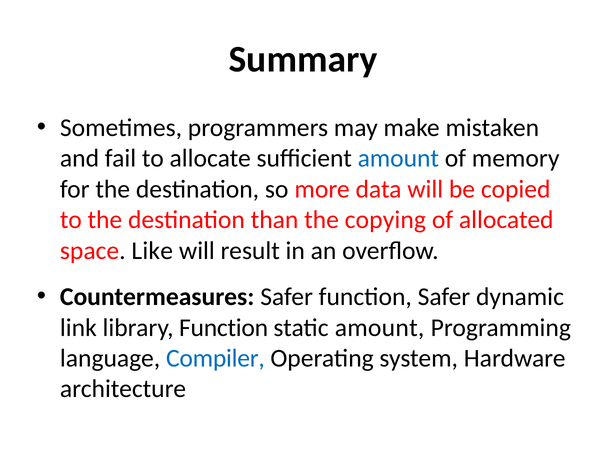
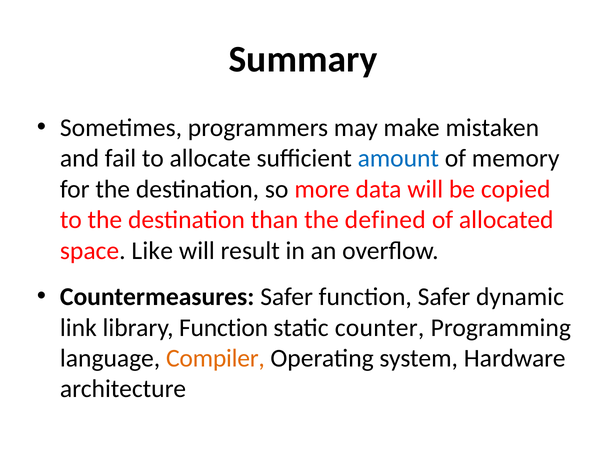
copying: copying -> defined (385, 220)
static amount: amount -> counter (380, 328)
Compiler colour: blue -> orange (215, 358)
